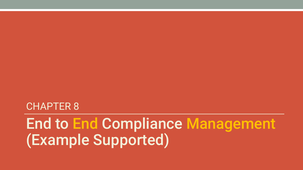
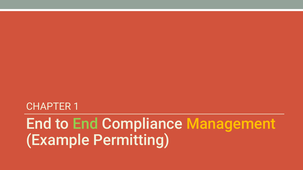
8: 8 -> 1 (76, 107)
End colour: yellow -> light green (85, 124)
Supported: Supported -> Permitting (131, 141)
